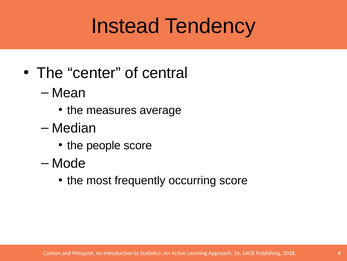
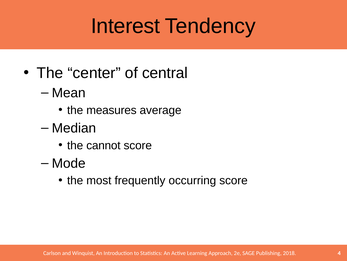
Instead: Instead -> Interest (125, 26)
people: people -> cannot (103, 145)
